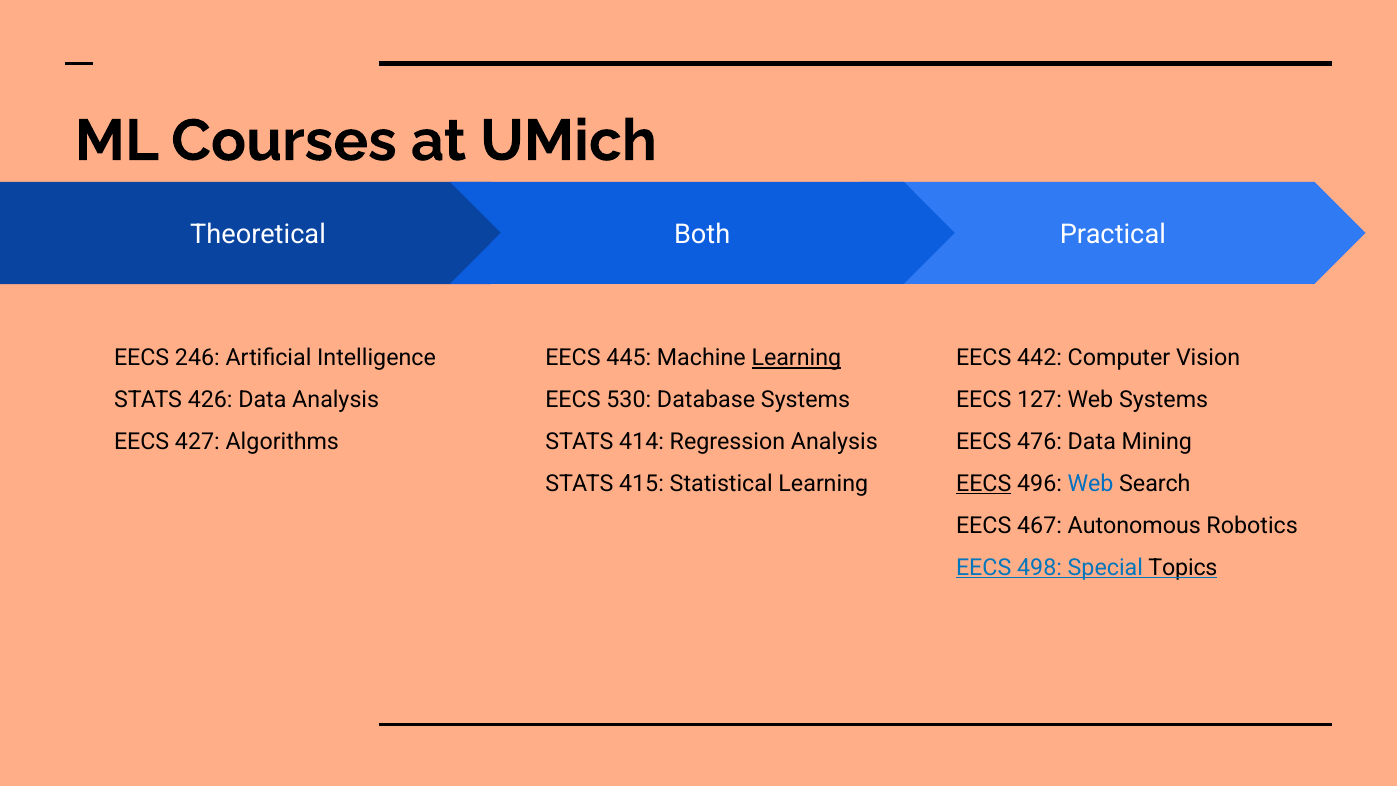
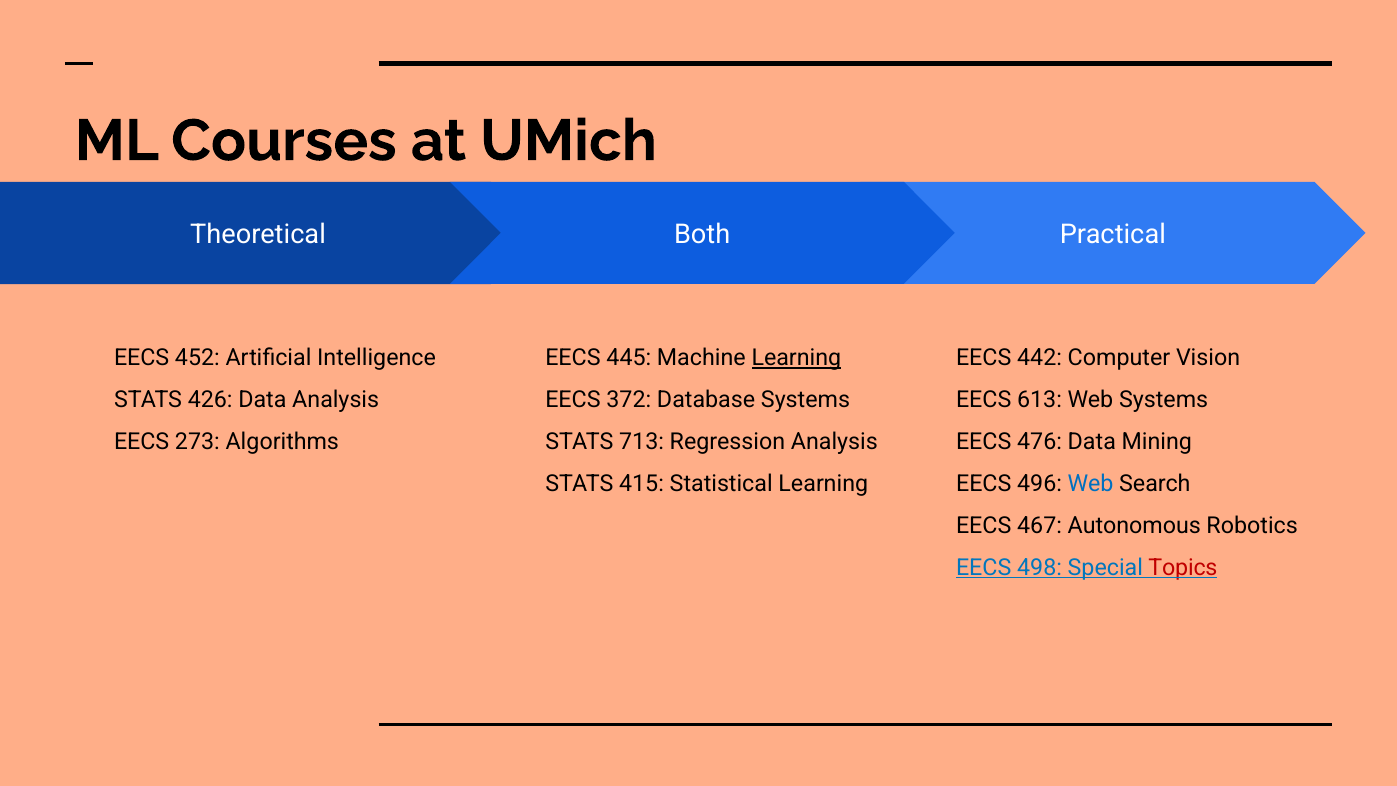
246: 246 -> 452 (197, 358)
530: 530 -> 372 (629, 400)
127: 127 -> 613 (1039, 400)
427: 427 -> 273 (197, 442)
414: 414 -> 713 (642, 442)
EECS underline: present -> none (984, 483)
Topics colour: black -> red (1183, 567)
